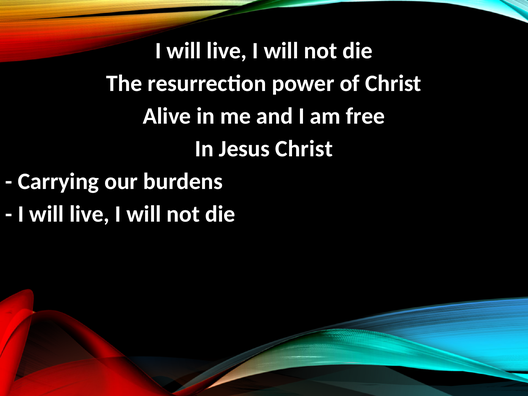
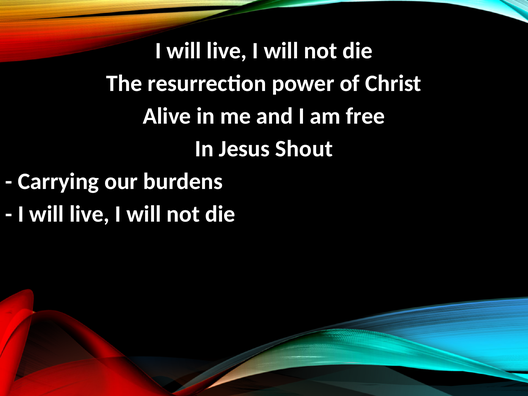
Jesus Christ: Christ -> Shout (304, 149)
